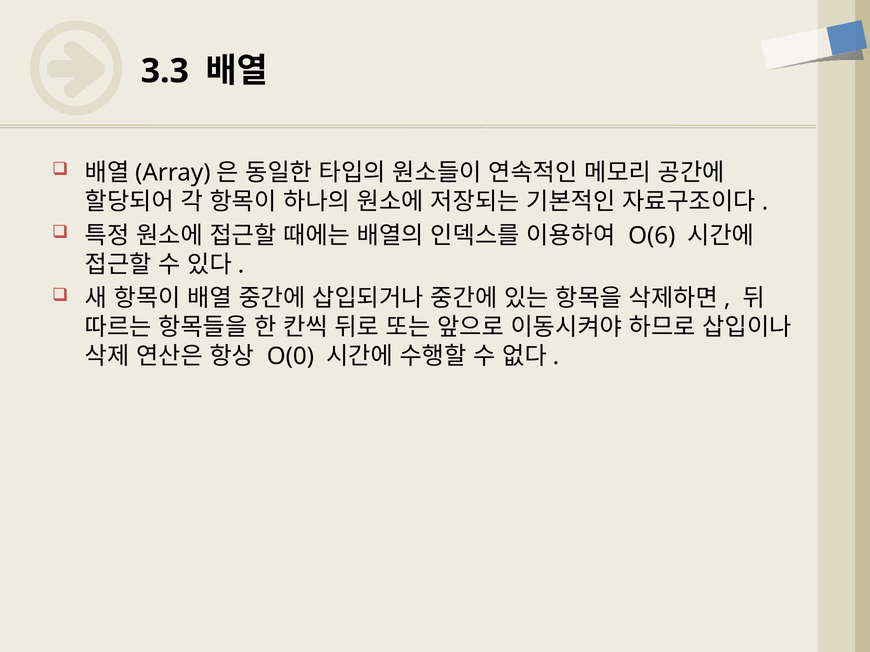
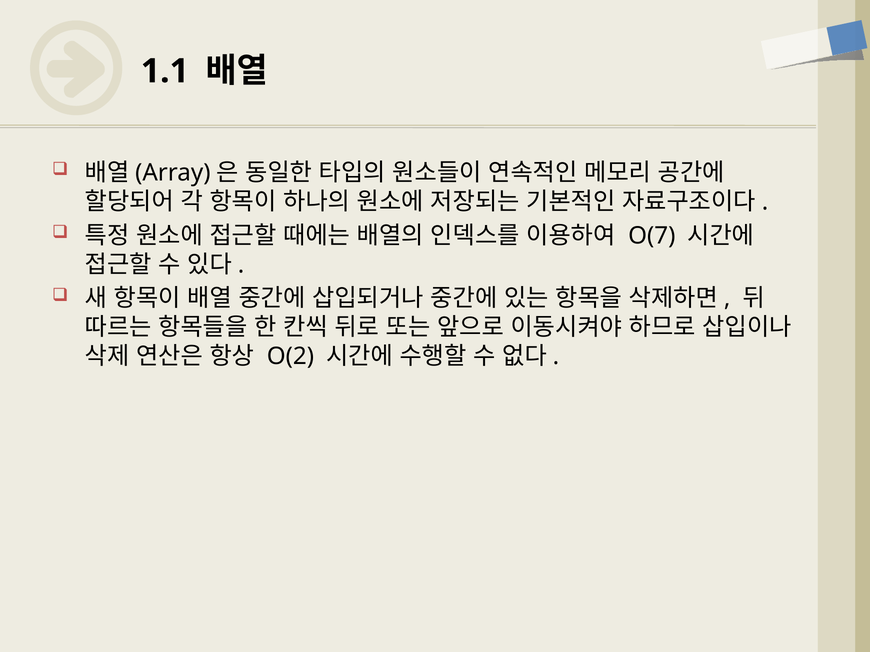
3.3: 3.3 -> 1.1 (165, 71)
O(6: O(6 -> O(7 (652, 236)
O(0: O(0 -> O(2 (290, 357)
